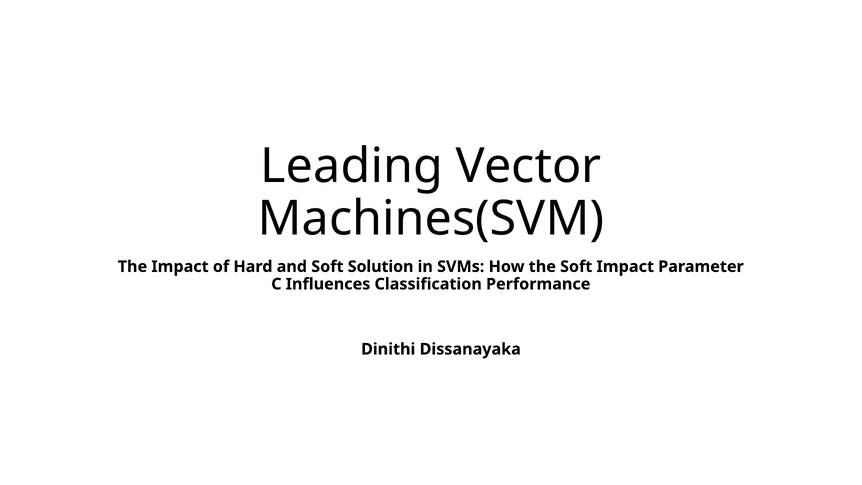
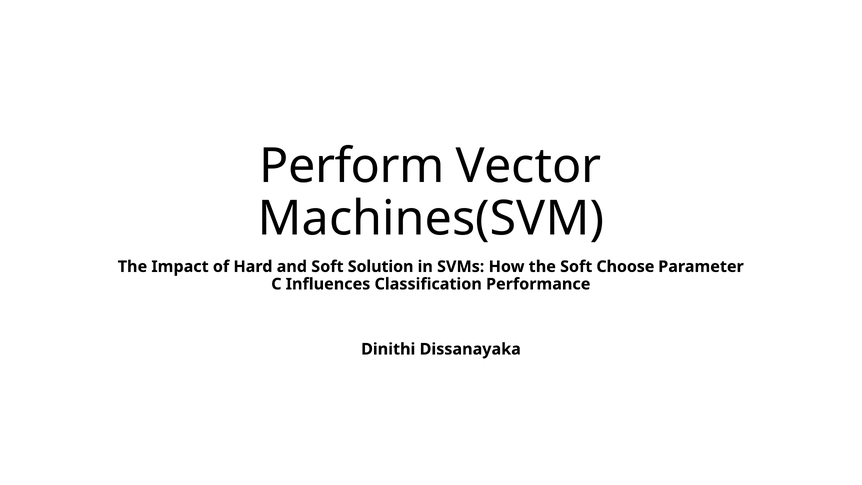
Leading: Leading -> Perform (352, 166)
Soft Impact: Impact -> Choose (625, 267)
